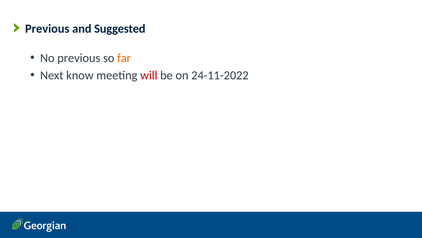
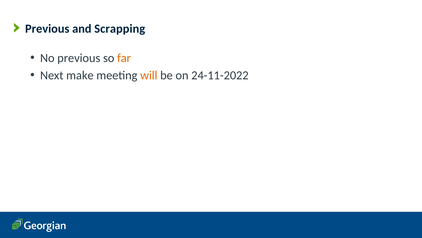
Suggested: Suggested -> Scrapping (120, 29)
know: know -> make (80, 75)
will colour: red -> orange (149, 75)
